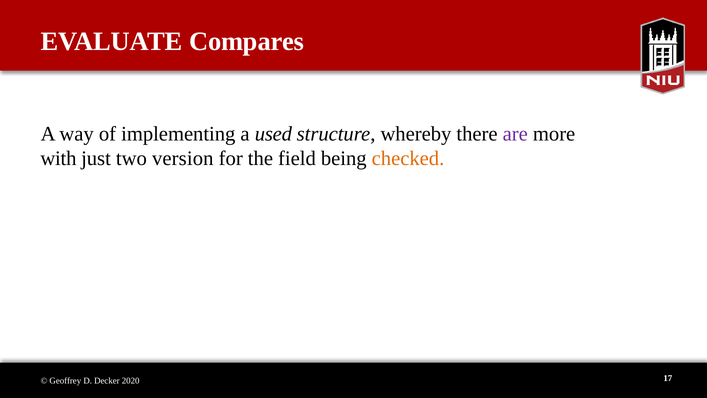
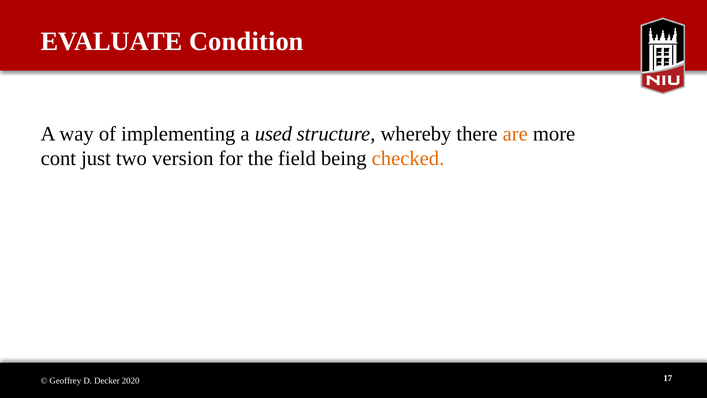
Compares: Compares -> Condition (246, 42)
are colour: purple -> orange (515, 134)
with: with -> cont (58, 158)
